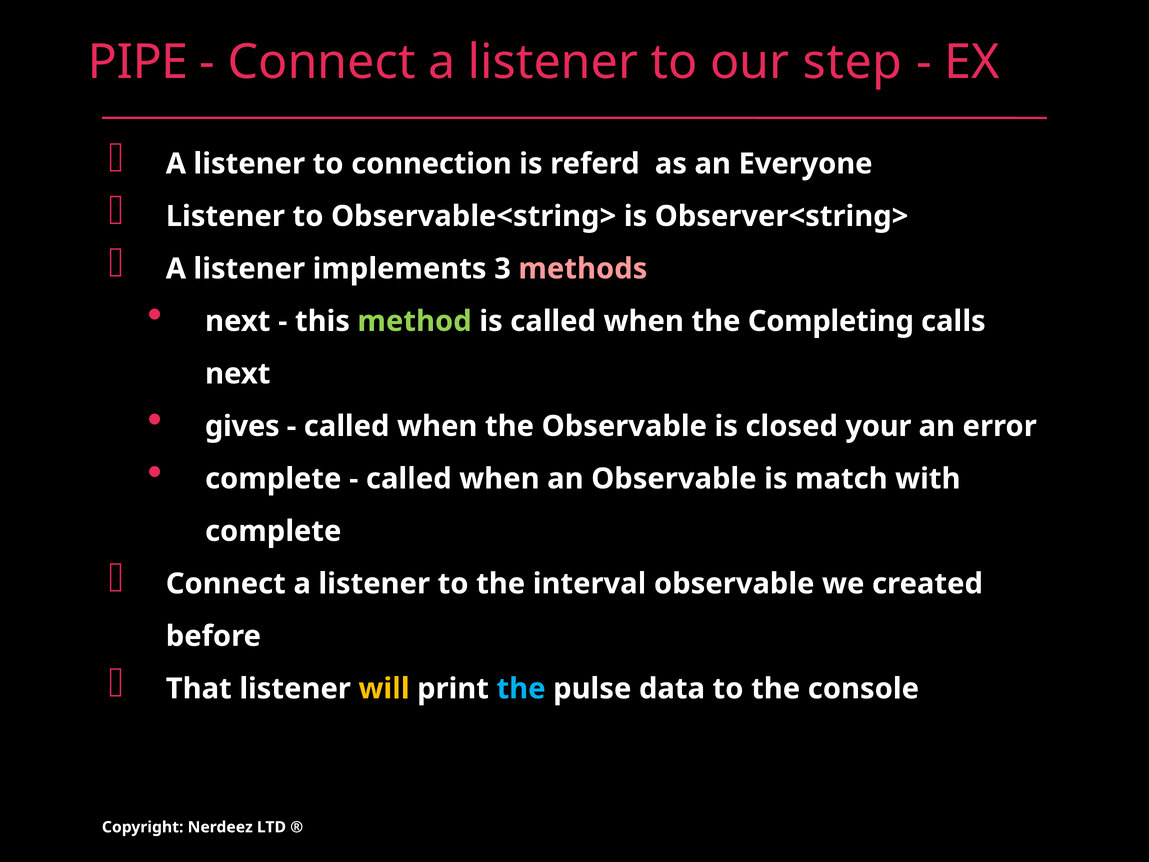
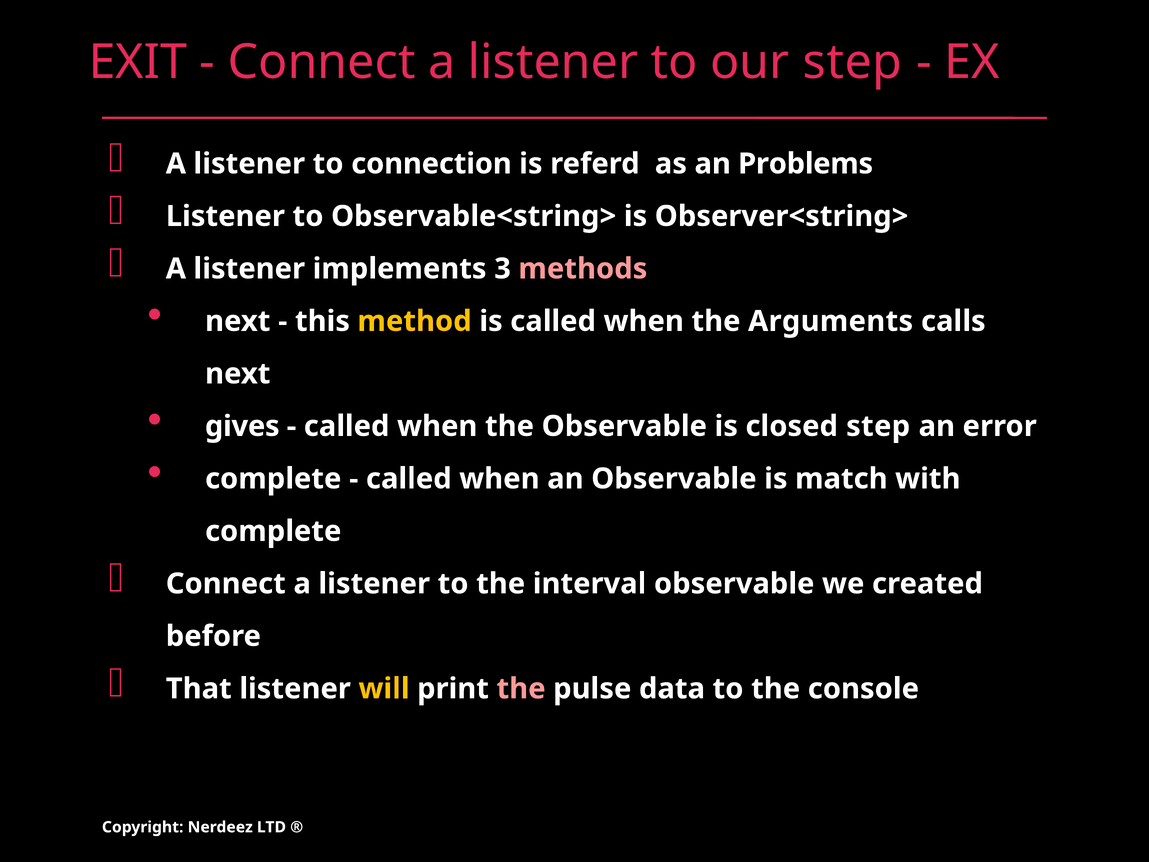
PIPE: PIPE -> EXIT (138, 62)
Everyone: Everyone -> Problems (806, 164)
method colour: light green -> yellow (415, 321)
Completing: Completing -> Arguments (831, 321)
closed your: your -> step (878, 426)
the colour: light blue -> pink (521, 689)
